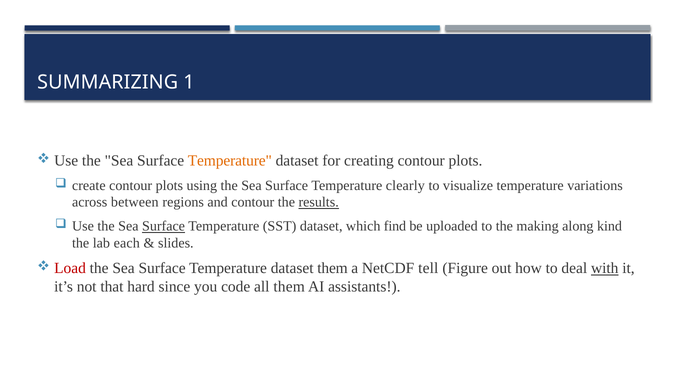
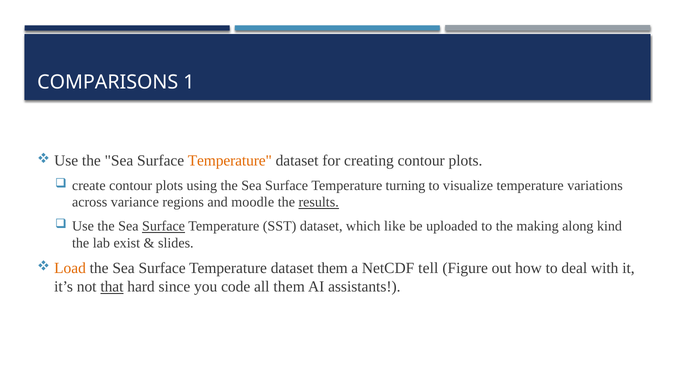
SUMMARIZING: SUMMARIZING -> COMPARISONS (108, 82)
clearly: clearly -> turning (405, 185)
between: between -> variance (135, 202)
and contour: contour -> moodle (253, 202)
find: find -> like (395, 226)
each: each -> exist (127, 243)
Load colour: red -> orange (70, 268)
with underline: present -> none (605, 268)
that underline: none -> present (112, 287)
